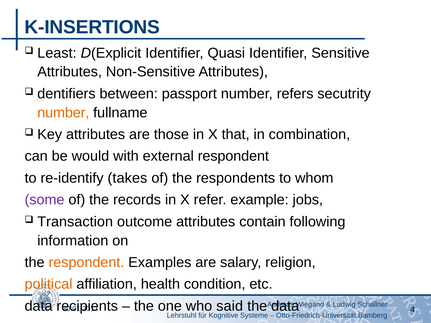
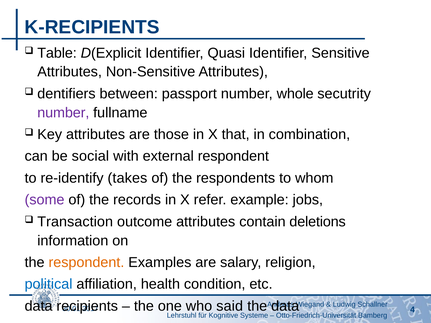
K-INSERTIONS: K-INSERTIONS -> K-RECIPIENTS (92, 27)
Least: Least -> Table (57, 53)
refers: refers -> whole (295, 94)
number colour: orange -> purple (63, 113)
would: would -> social (90, 156)
following: following -> deletions (318, 222)
political colour: orange -> blue (49, 284)
